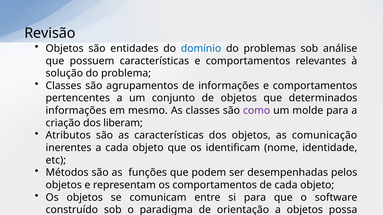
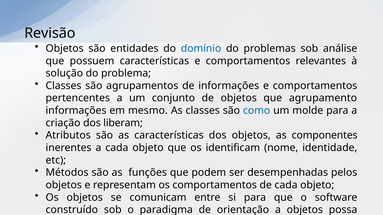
determinados: determinados -> agrupamento (323, 98)
como colour: purple -> blue (257, 111)
comunicação: comunicação -> componentes (325, 136)
